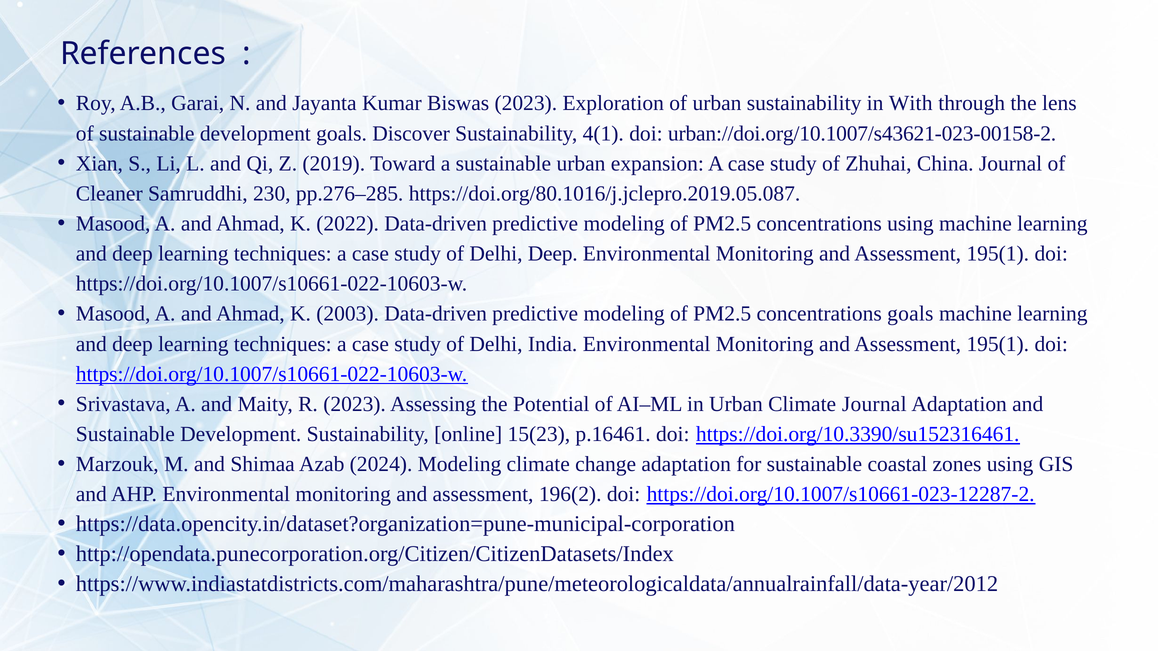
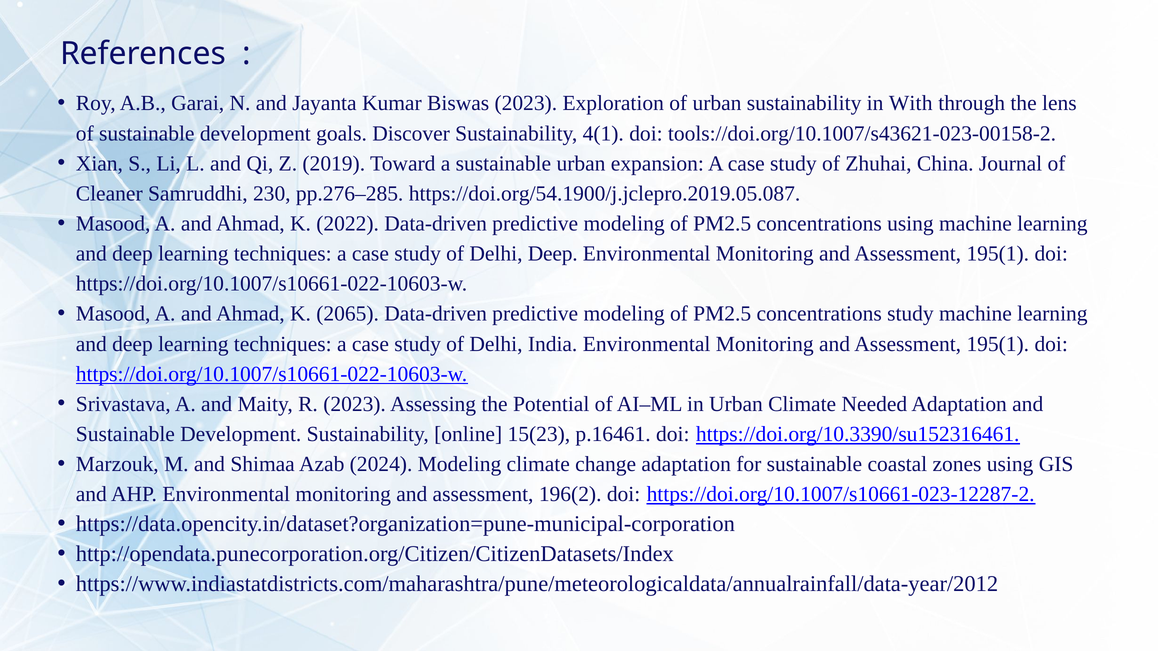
urban://doi.org/10.1007/s43621-023-00158-2: urban://doi.org/10.1007/s43621-023-00158-2 -> tools://doi.org/10.1007/s43621-023-00158-2 (862, 133)
https://doi.org/80.1016/j.jclepro.2019.05.087: https://doi.org/80.1016/j.jclepro.2019.05.087 -> https://doi.org/54.1900/j.jclepro.2019.05.087 (605, 194)
2003: 2003 -> 2065 (348, 314)
concentrations goals: goals -> study (910, 314)
Climate Journal: Journal -> Needed (874, 404)
